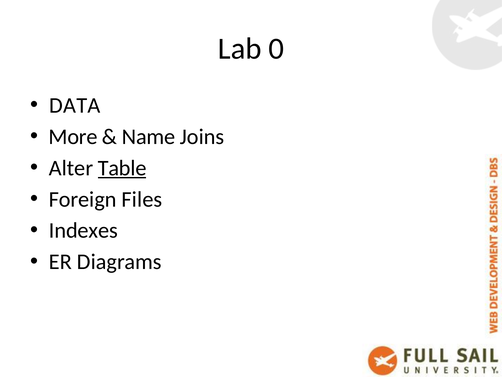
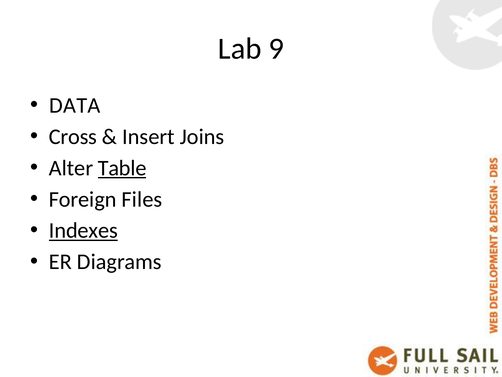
0: 0 -> 9 (276, 49)
More: More -> Cross (73, 137)
Name: Name -> Insert (148, 137)
Indexes underline: none -> present (83, 230)
